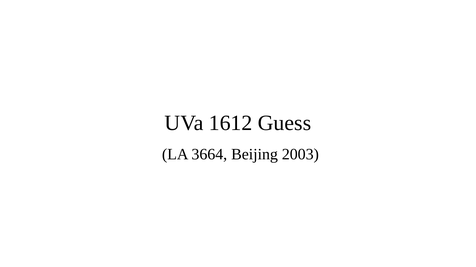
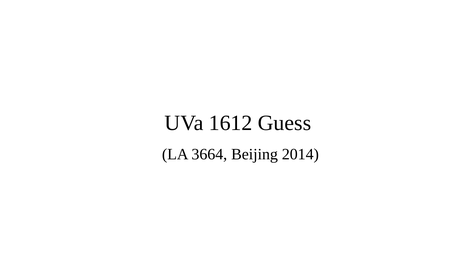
2003: 2003 -> 2014 (300, 155)
